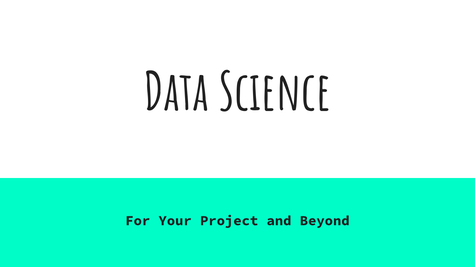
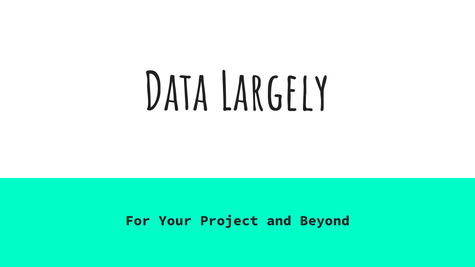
Science: Science -> Largely (274, 93)
